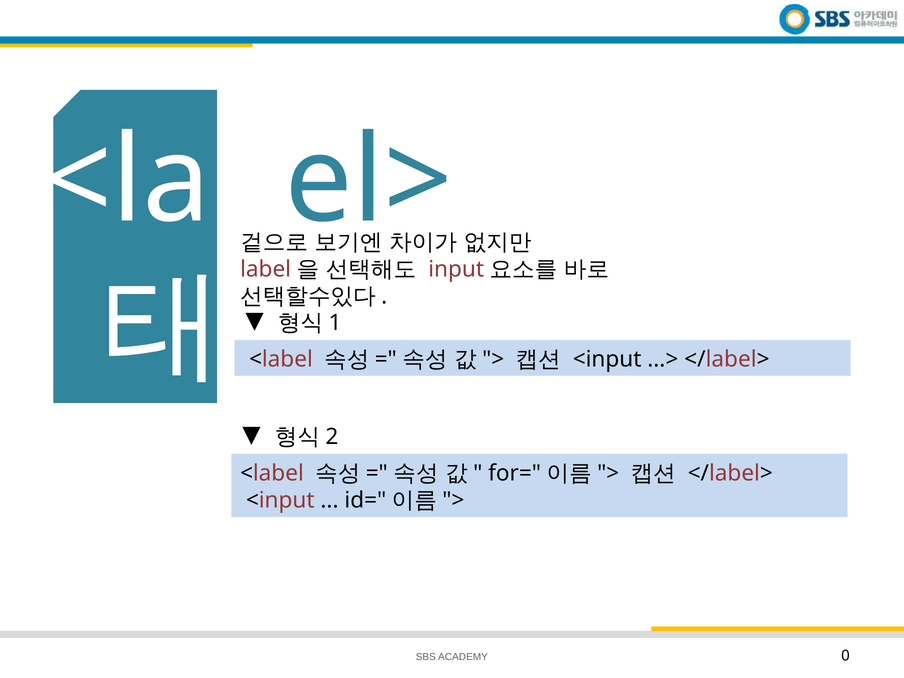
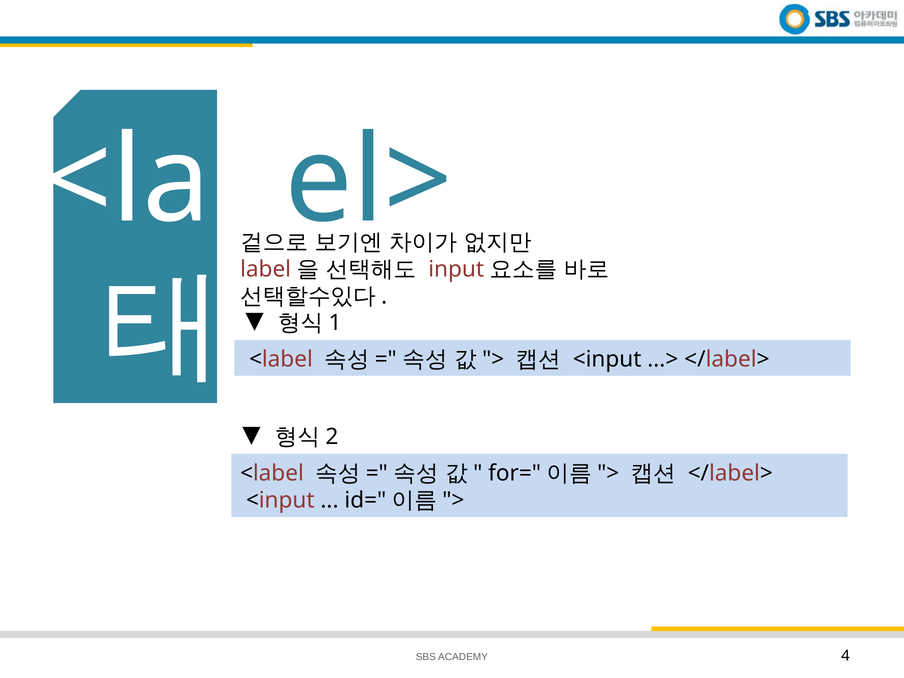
0: 0 -> 4 (845, 656)
